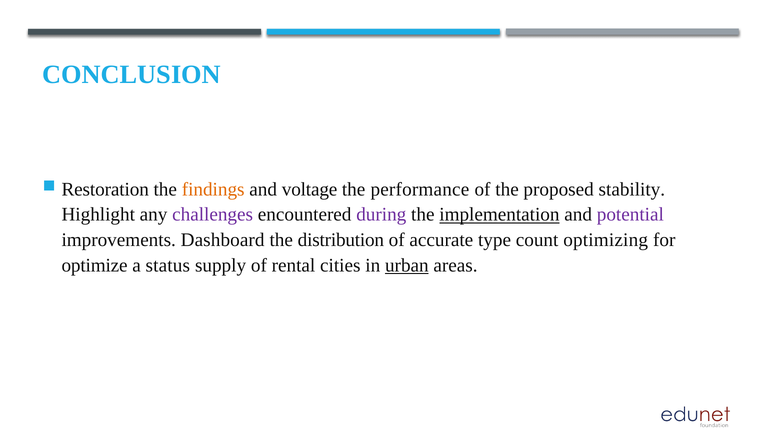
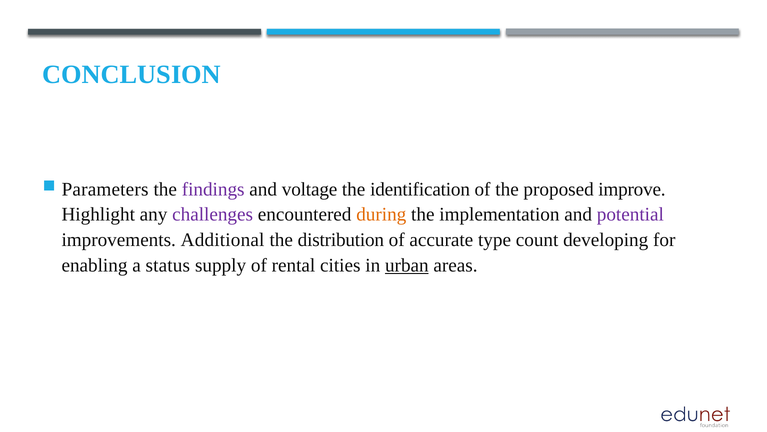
Restoration: Restoration -> Parameters (105, 189)
findings colour: orange -> purple (213, 189)
performance: performance -> identification (420, 189)
stability: stability -> improve (632, 189)
during colour: purple -> orange (381, 214)
implementation underline: present -> none (499, 214)
Dashboard: Dashboard -> Additional (223, 240)
optimizing: optimizing -> developing (606, 240)
optimize: optimize -> enabling (94, 265)
